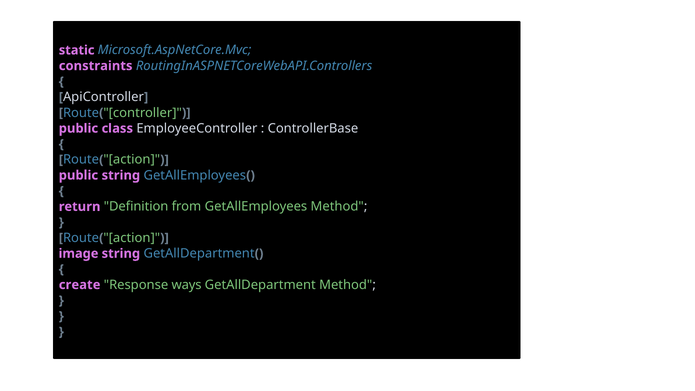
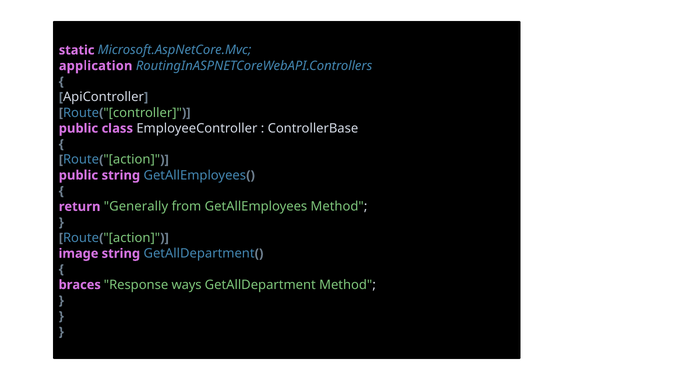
constraints: constraints -> application (96, 66)
Definition: Definition -> Generally (136, 207)
create: create -> braces (80, 285)
